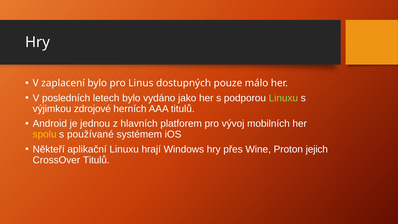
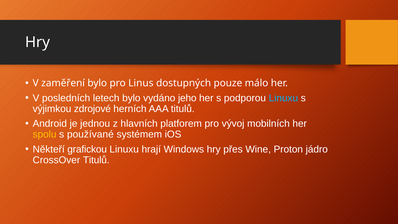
zaplacení: zaplacení -> zaměření (63, 83)
jako: jako -> jeho (187, 98)
Linuxu colour: light green -> light blue (283, 98)
aplikační: aplikační -> grafickou (87, 149)
jejich: jejich -> jádro (317, 149)
